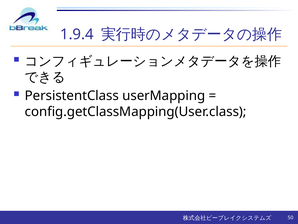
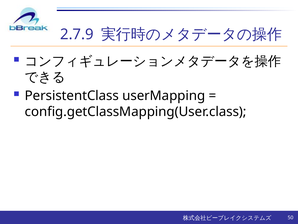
1.9.4: 1.9.4 -> 2.7.9 (77, 34)
